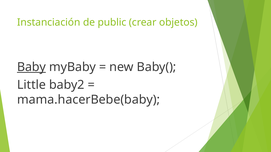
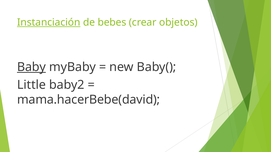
Instanciación underline: none -> present (49, 22)
public: public -> bebes (112, 22)
mama.hacerBebe(baby: mama.hacerBebe(baby -> mama.hacerBebe(david (89, 100)
